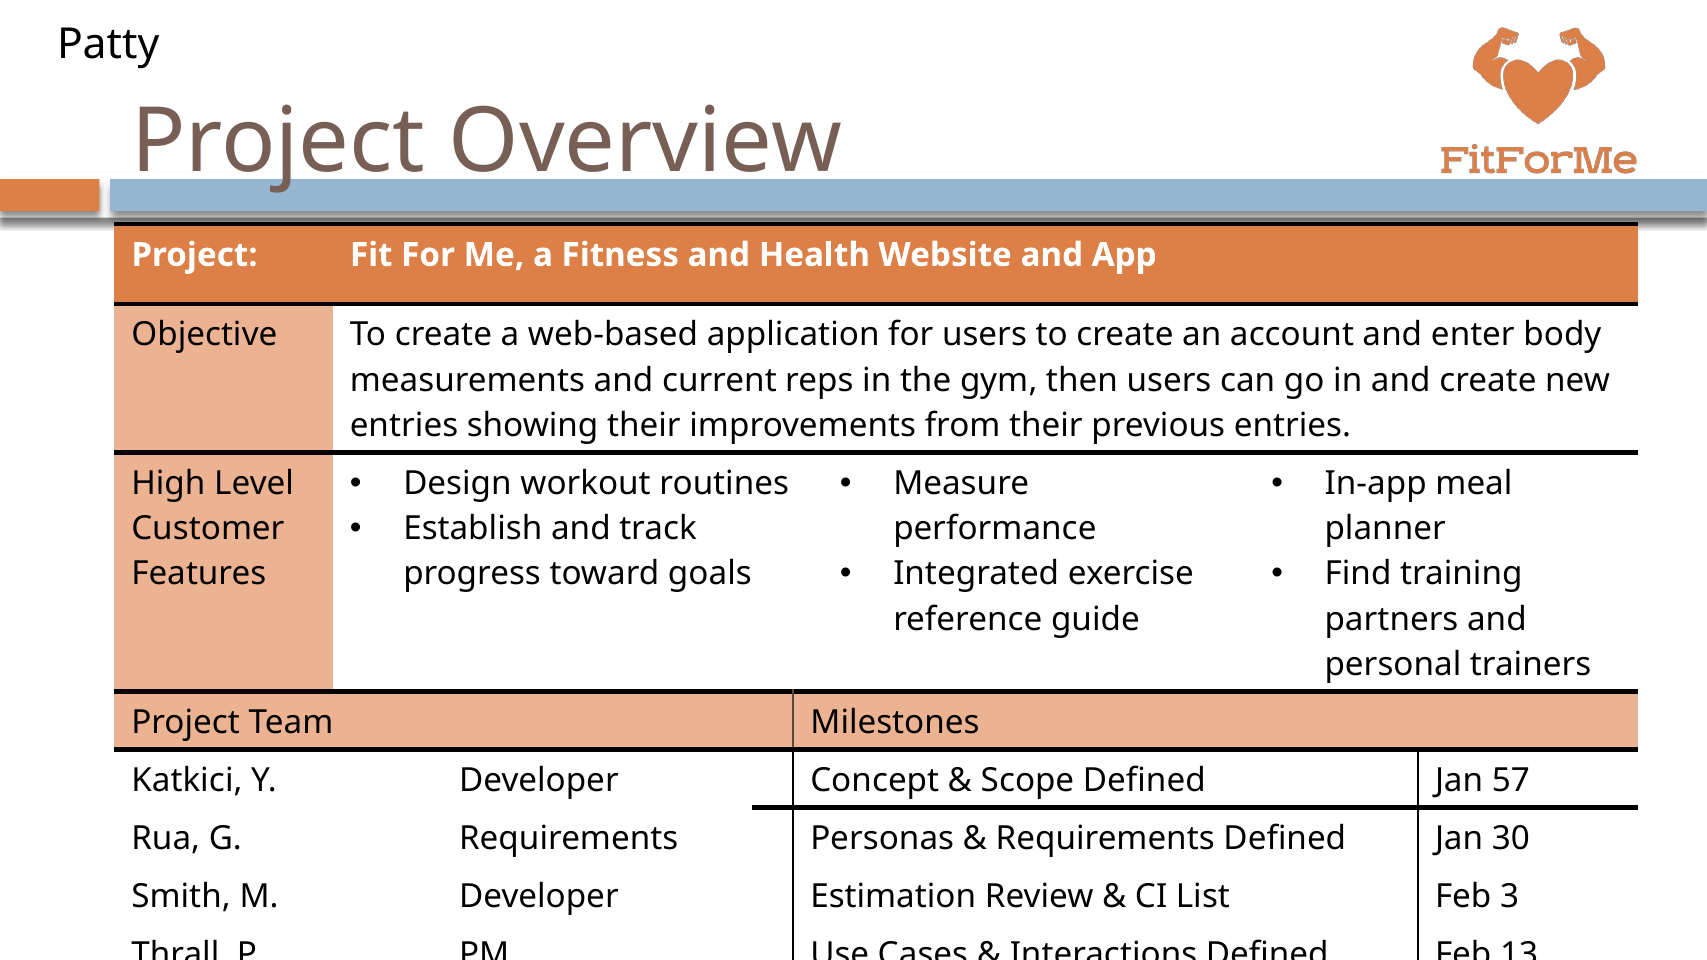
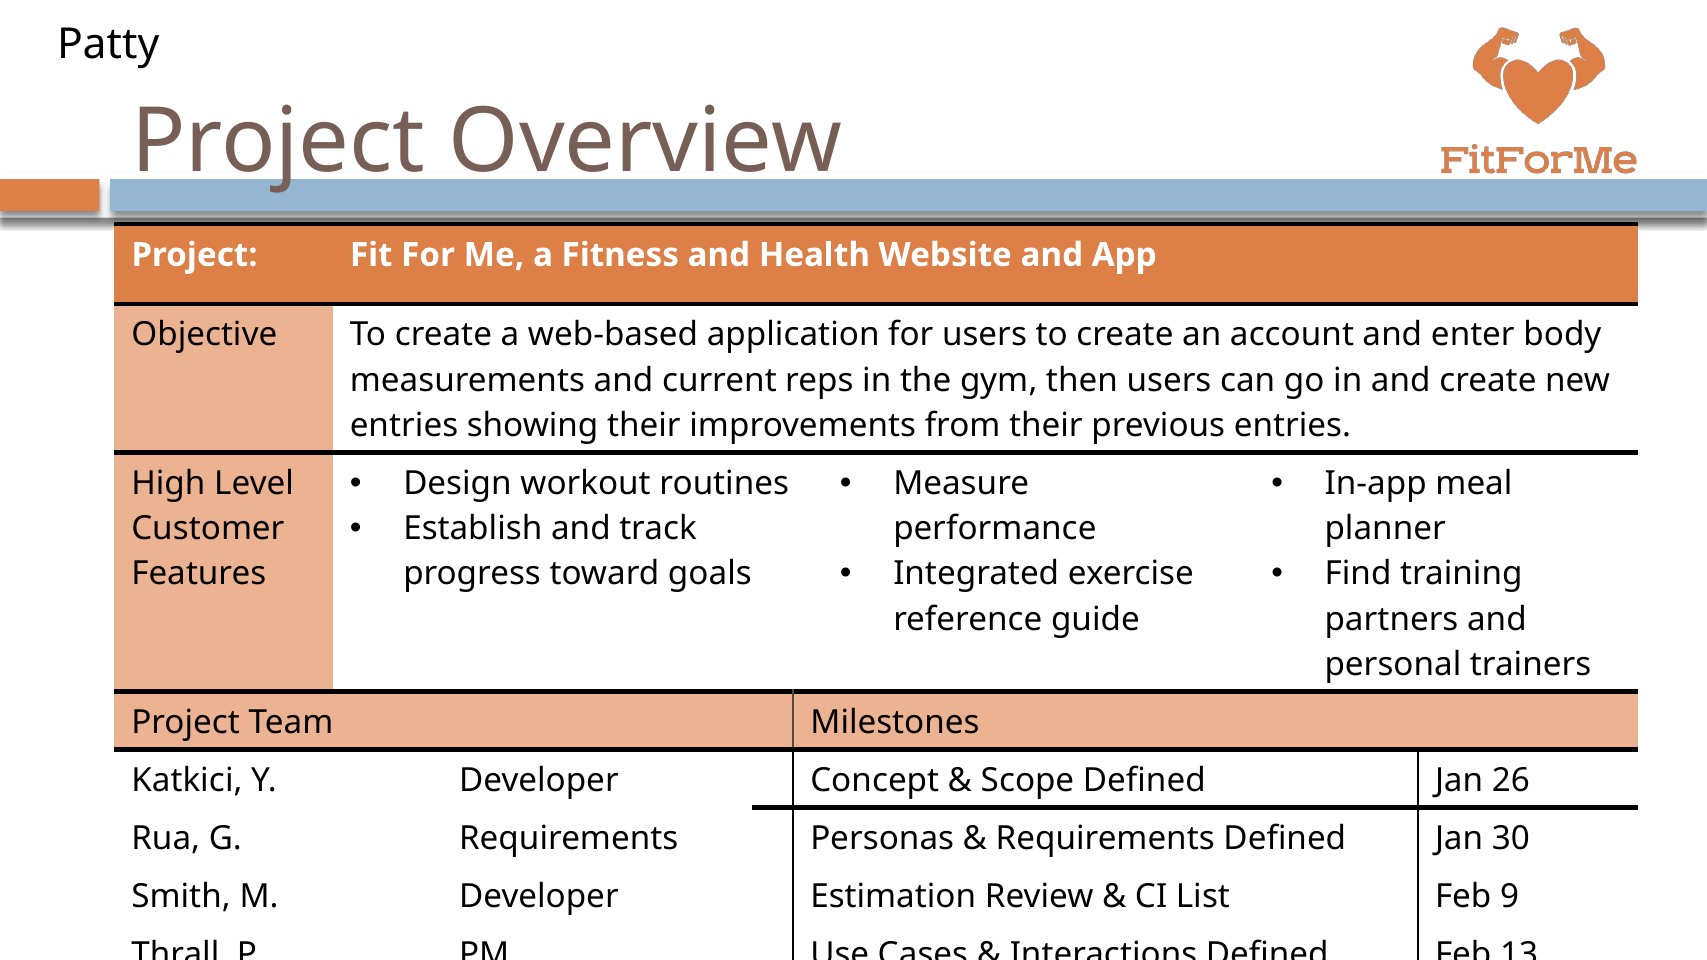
57: 57 -> 26 (1511, 781)
3: 3 -> 9 (1510, 897)
